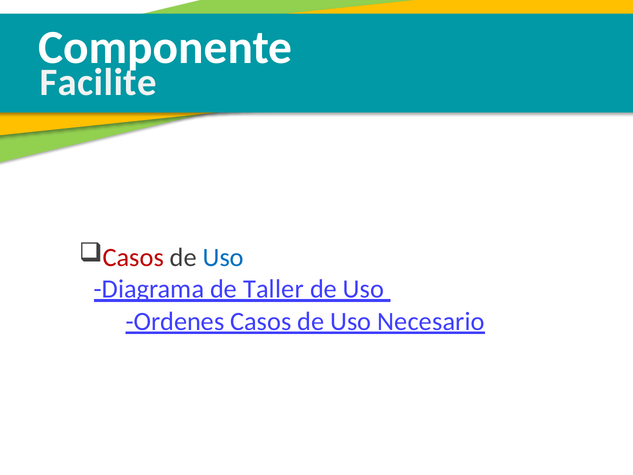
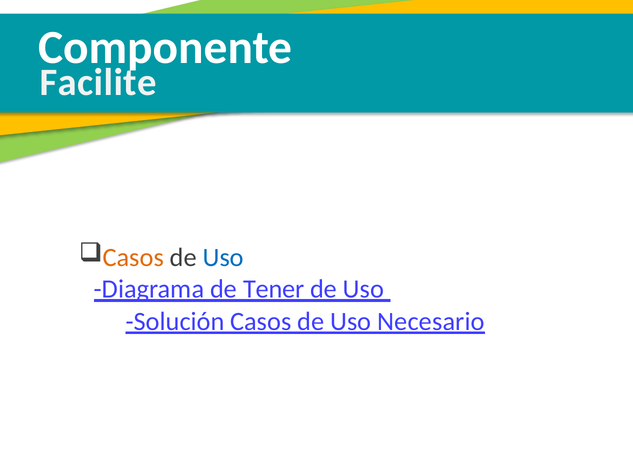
Casos colour: red -> orange (133, 257)
Taller: Taller -> Tener (274, 289)
Ordenes: Ordenes -> Solución (175, 321)
